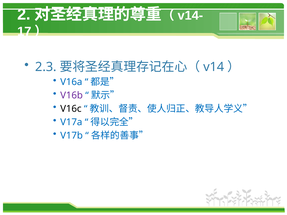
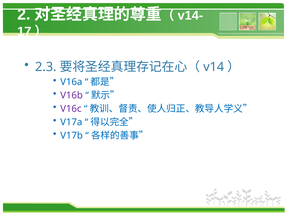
V16c colour: black -> purple (71, 109)
